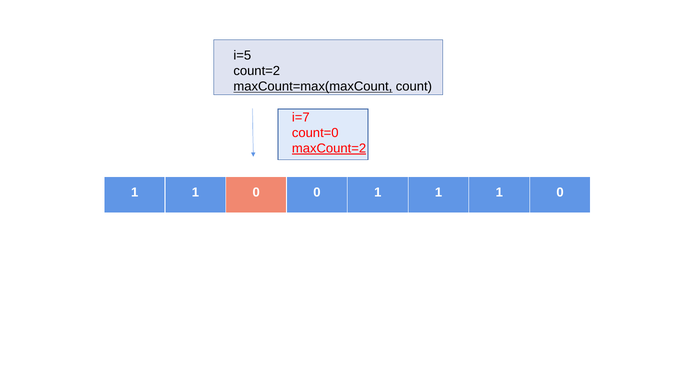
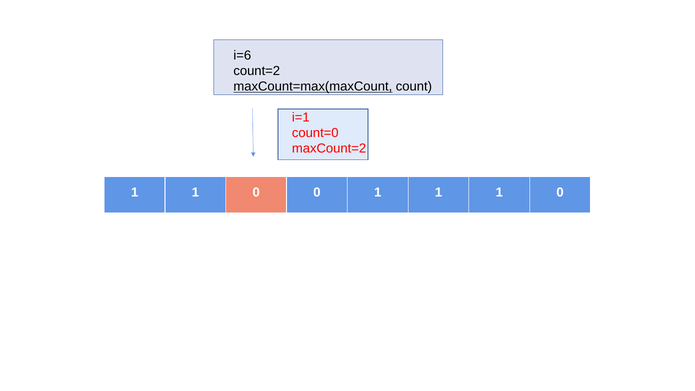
i=5: i=5 -> i=6 (242, 55)
i=7: i=7 -> i=1 (301, 117)
maxCount=2 underline: present -> none (329, 148)
